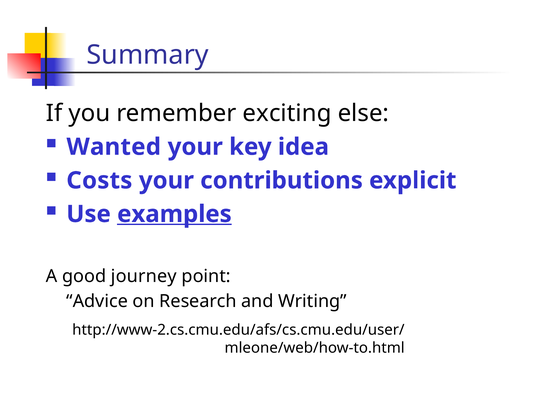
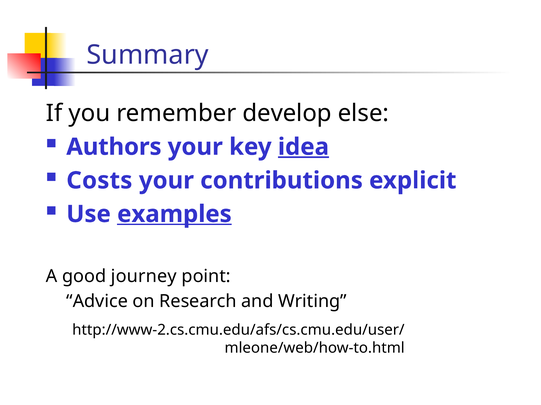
exciting: exciting -> develop (287, 113)
Wanted: Wanted -> Authors (114, 147)
idea underline: none -> present (303, 147)
